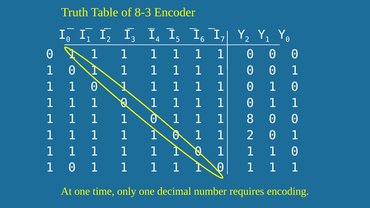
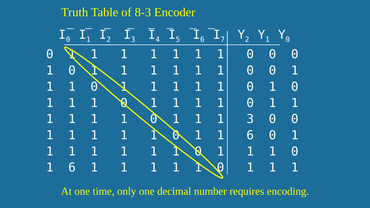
1 8: 8 -> 3 (250, 119)
1 1 2: 2 -> 6 (250, 135)
0: 0 -> 6 (72, 168)
